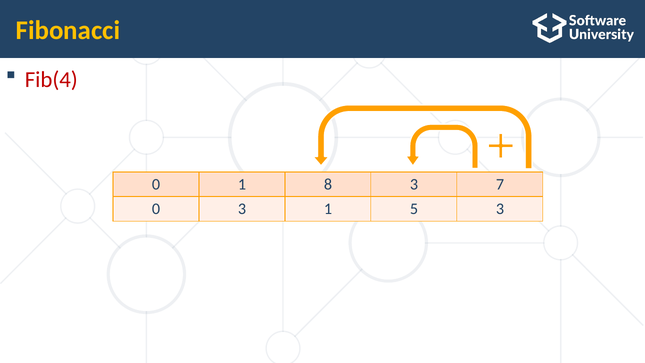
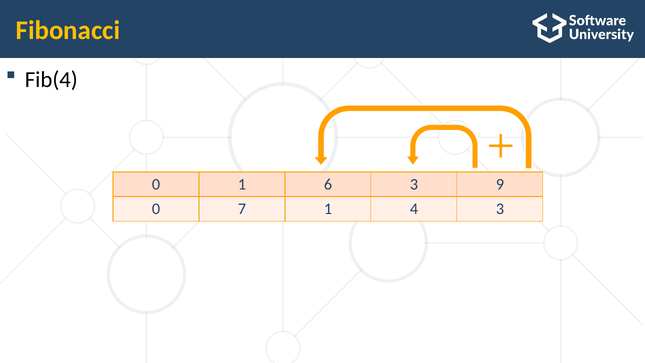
Fib(4 colour: red -> black (51, 79)
8: 8 -> 6 (328, 184)
7: 7 -> 9 (500, 184)
0 3: 3 -> 7 (242, 209)
5: 5 -> 4 (414, 209)
